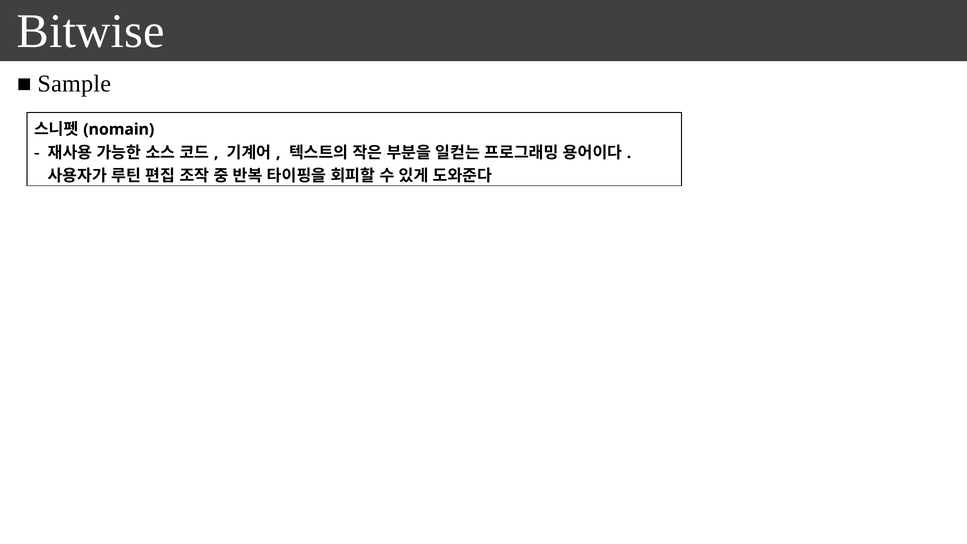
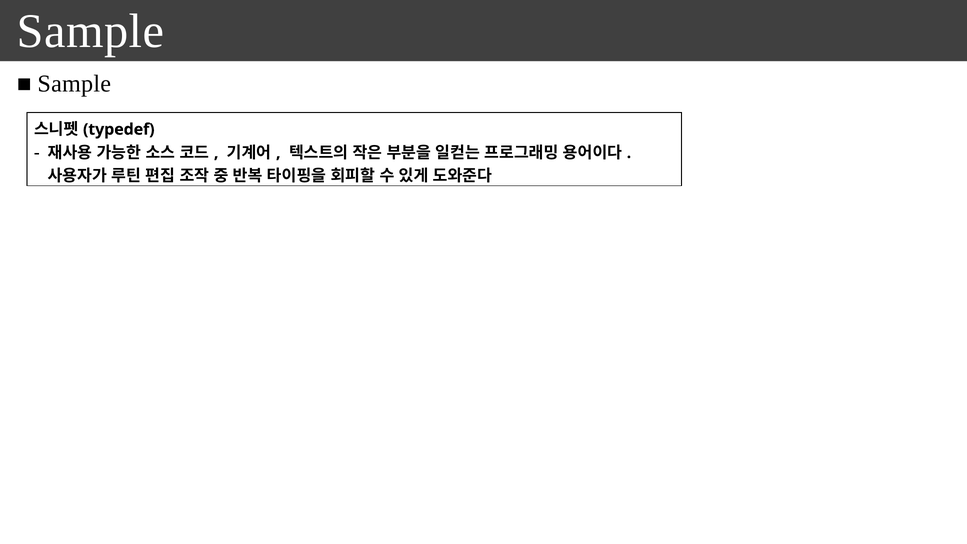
Bitwise: Bitwise -> Sample (91, 31)
nomain: nomain -> typedef (119, 129)
